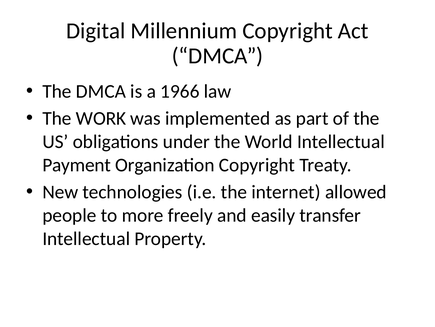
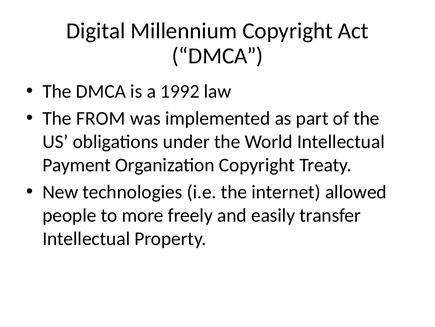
1966: 1966 -> 1992 (180, 91)
WORK: WORK -> FROM (101, 118)
